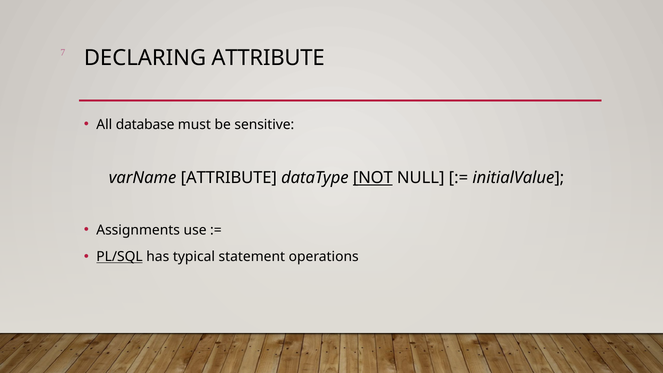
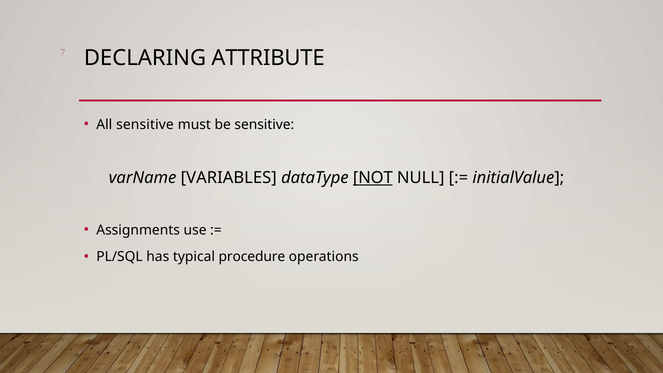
All database: database -> sensitive (145, 125)
varName ATTRIBUTE: ATTRIBUTE -> VARIABLES (229, 178)
PL/SQL underline: present -> none (120, 257)
statement: statement -> procedure (252, 257)
